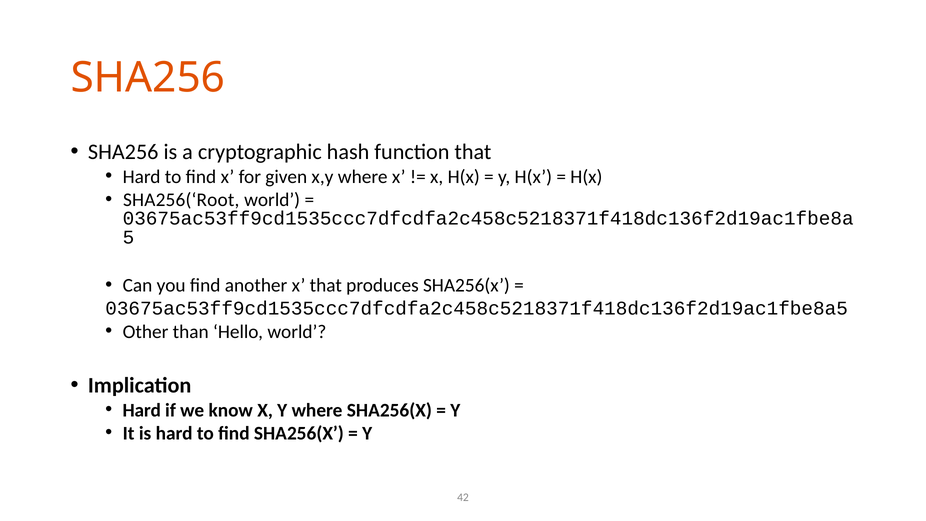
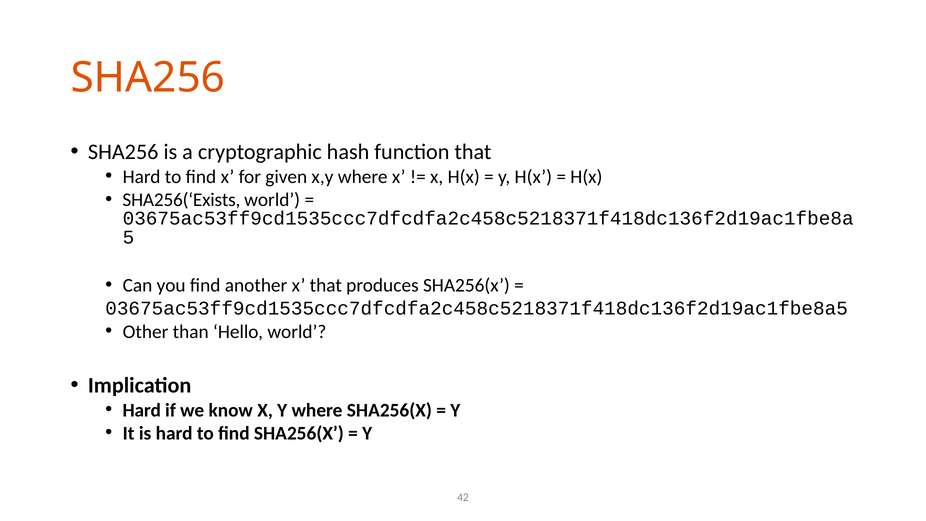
SHA256(‘Root: SHA256(‘Root -> SHA256(‘Exists (181, 200)
